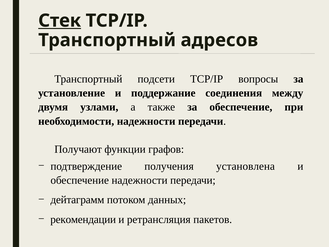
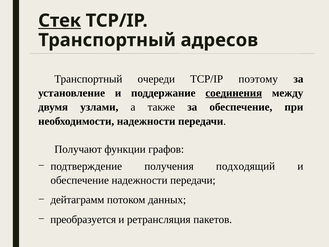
подсети: подсети -> очереди (156, 79)
вопросы: вопросы -> поэтому (258, 79)
соединения underline: none -> present (234, 93)
установлена: установлена -> подходящий (246, 166)
рекомендации: рекомендации -> преобразуется (83, 219)
